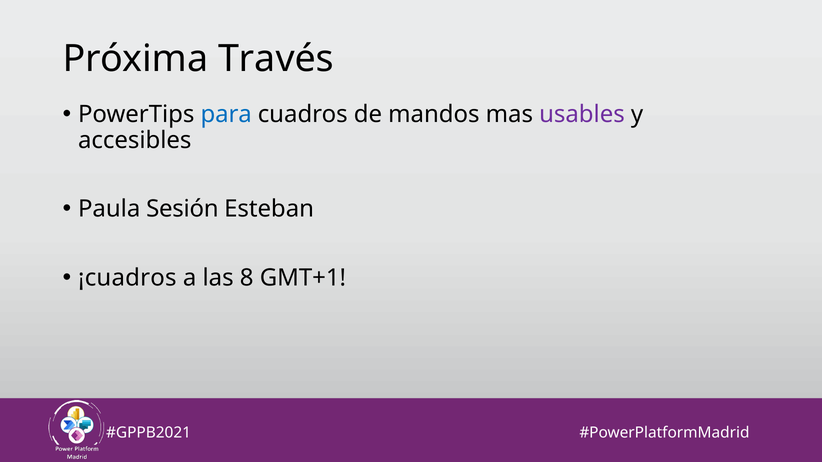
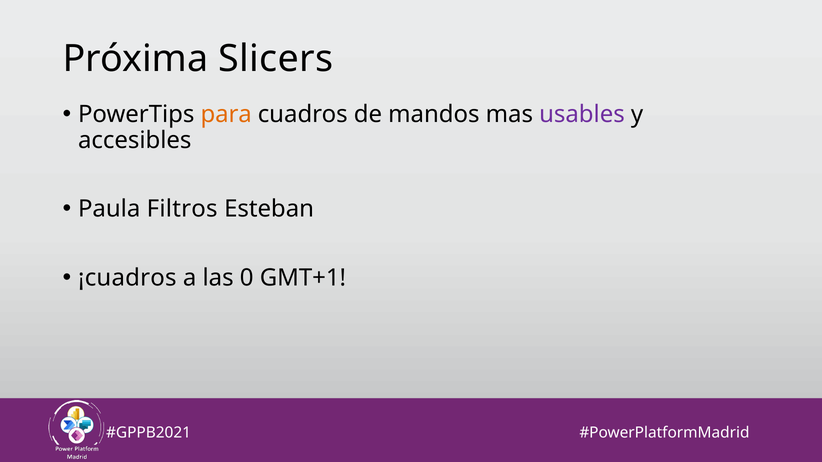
Través: Través -> Slicers (276, 59)
para colour: blue -> orange (226, 114)
Sesión: Sesión -> Filtros (182, 209)
8: 8 -> 0 (247, 278)
